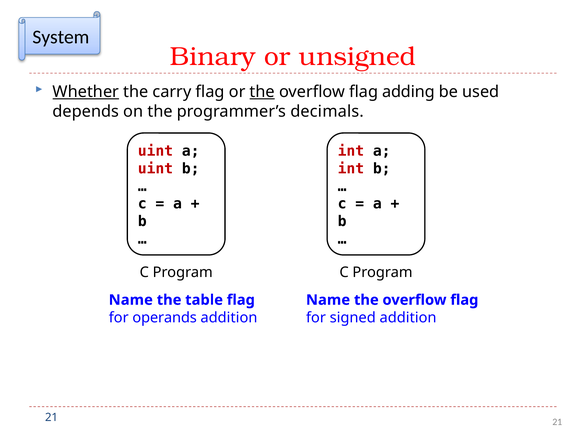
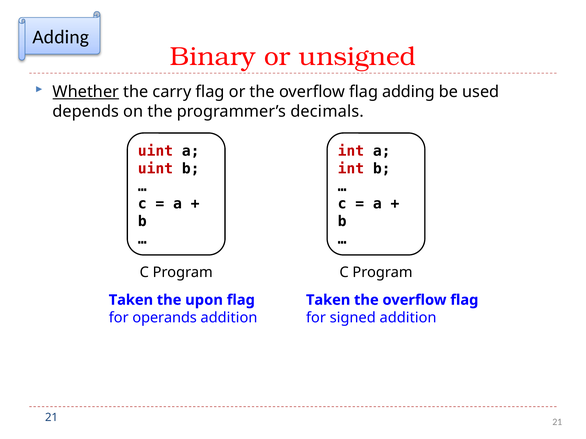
System: System -> Adding (61, 37)
the underline: present -> none (262, 92)
Name: Name -> Taken (131, 300)
table: table -> upon (204, 300)
Name: Name -> Taken (328, 300)
